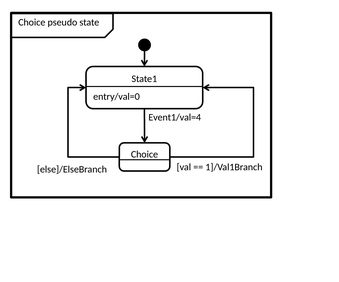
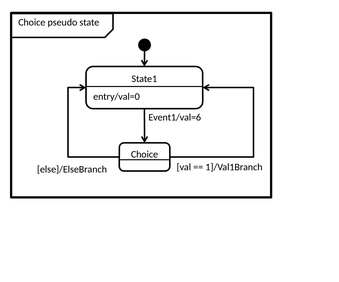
Event1/val=4: Event1/val=4 -> Event1/val=6 (175, 118)
